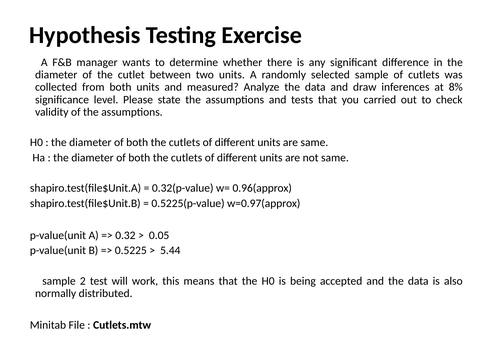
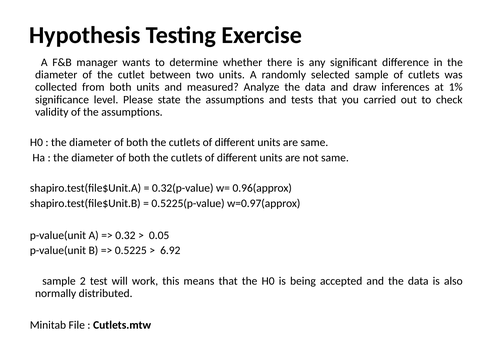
8%: 8% -> 1% (456, 87)
5.44: 5.44 -> 6.92 (170, 250)
